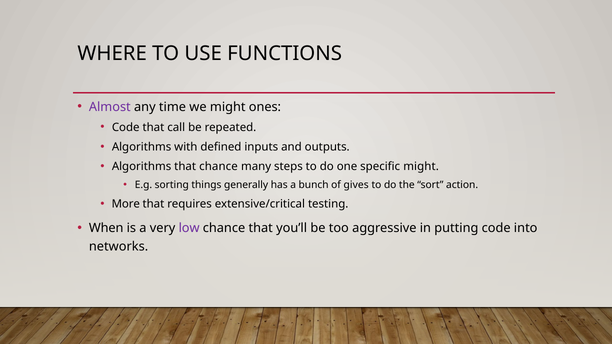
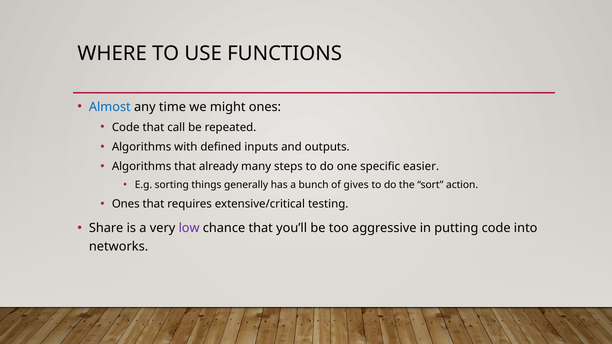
Almost colour: purple -> blue (110, 107)
that chance: chance -> already (219, 167)
specific might: might -> easier (421, 167)
More: More -> Ones (126, 204)
When: When -> Share (106, 228)
